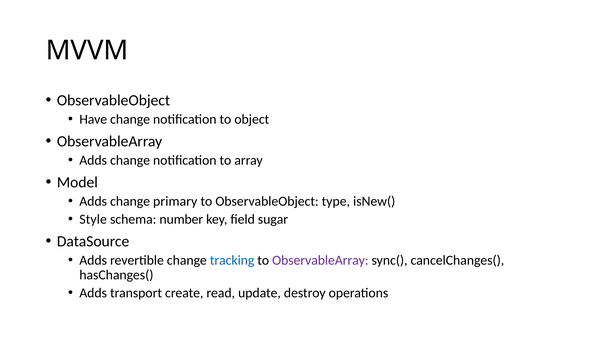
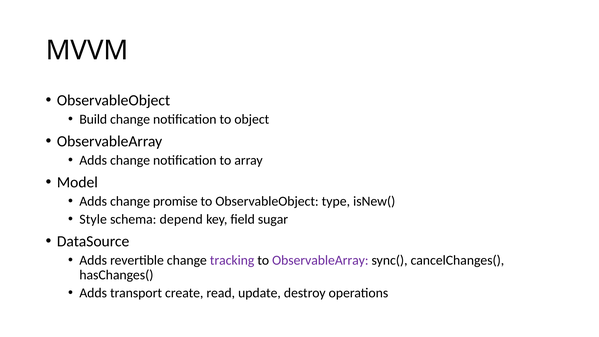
Have: Have -> Build (93, 119)
primary: primary -> promise (175, 201)
number: number -> depend (181, 219)
tracking colour: blue -> purple (232, 260)
